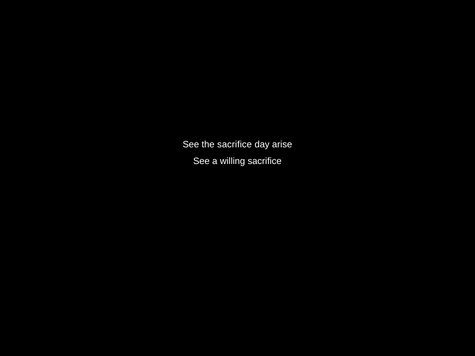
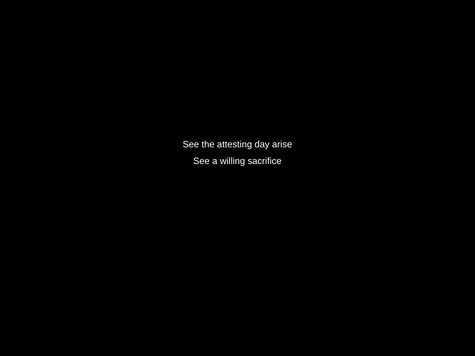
the sacrifice: sacrifice -> attesting (235, 145)
